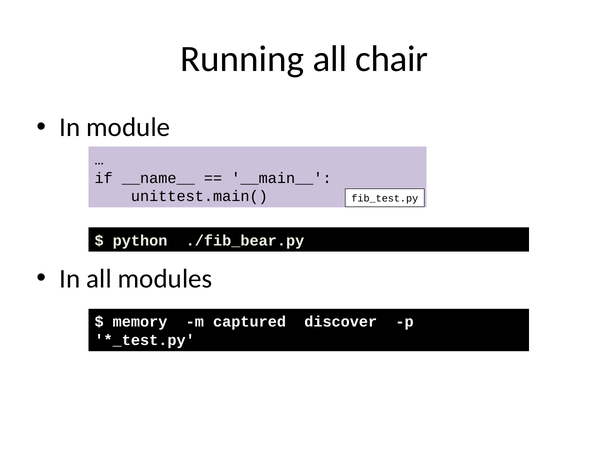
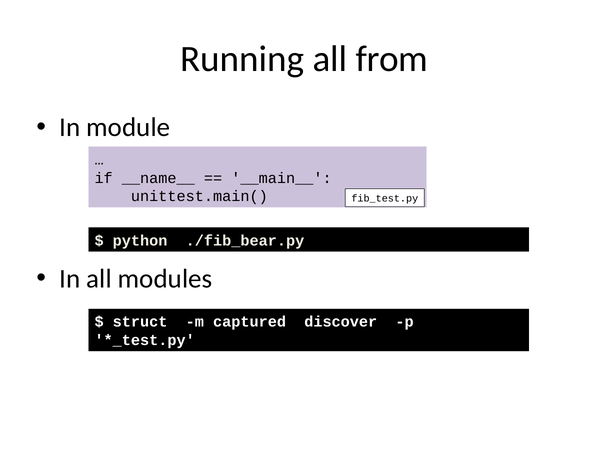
chair: chair -> from (392, 59)
memory: memory -> struct (140, 322)
